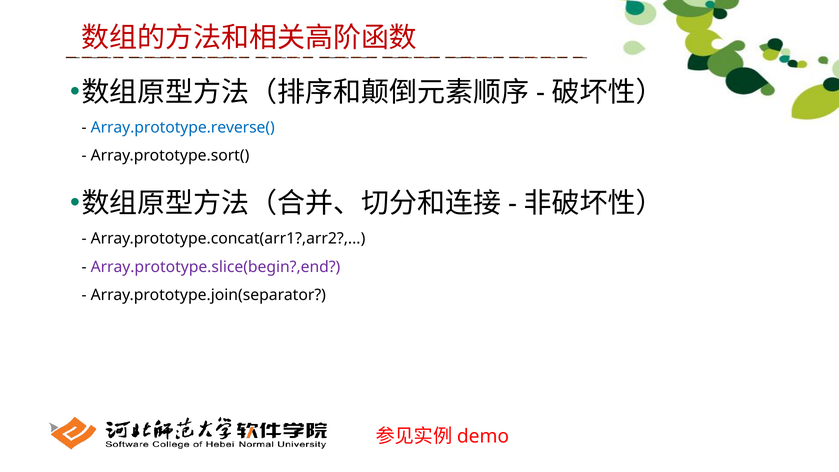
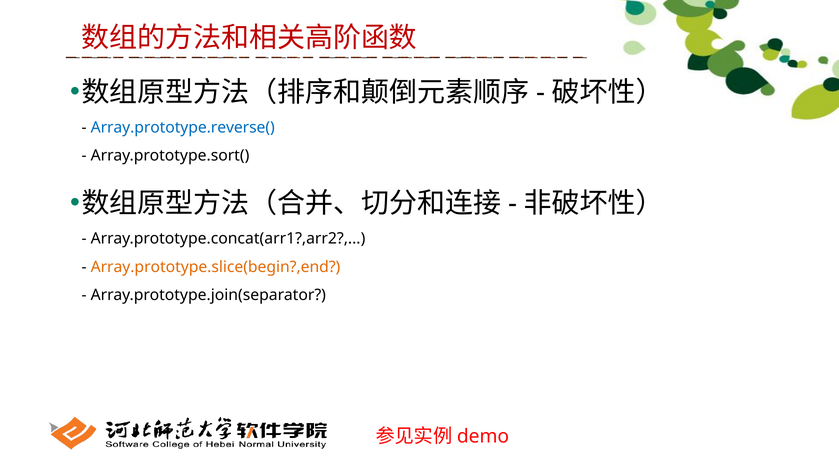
Array.prototype.slice(begin?,end colour: purple -> orange (215, 267)
